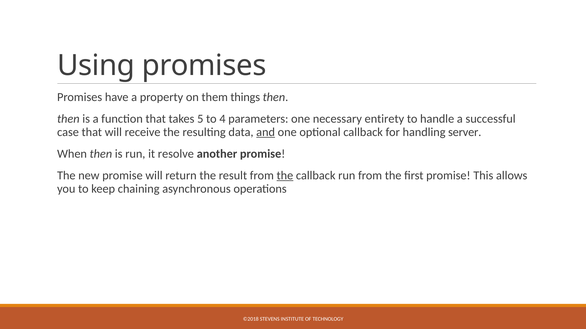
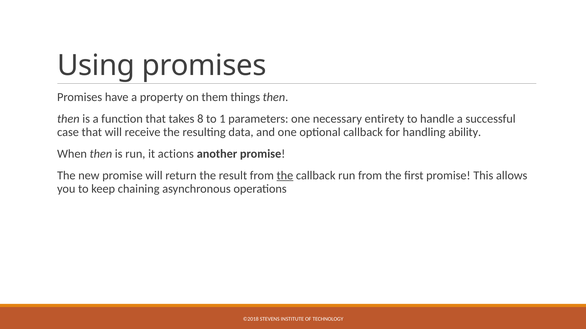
5: 5 -> 8 (200, 119)
4: 4 -> 1 (222, 119)
and underline: present -> none (266, 132)
server: server -> ability (465, 132)
resolve: resolve -> actions (176, 154)
